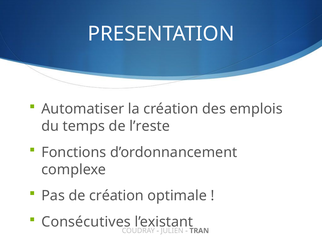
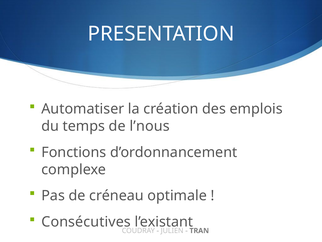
l’reste: l’reste -> l’nous (150, 126)
de création: création -> créneau (116, 195)
